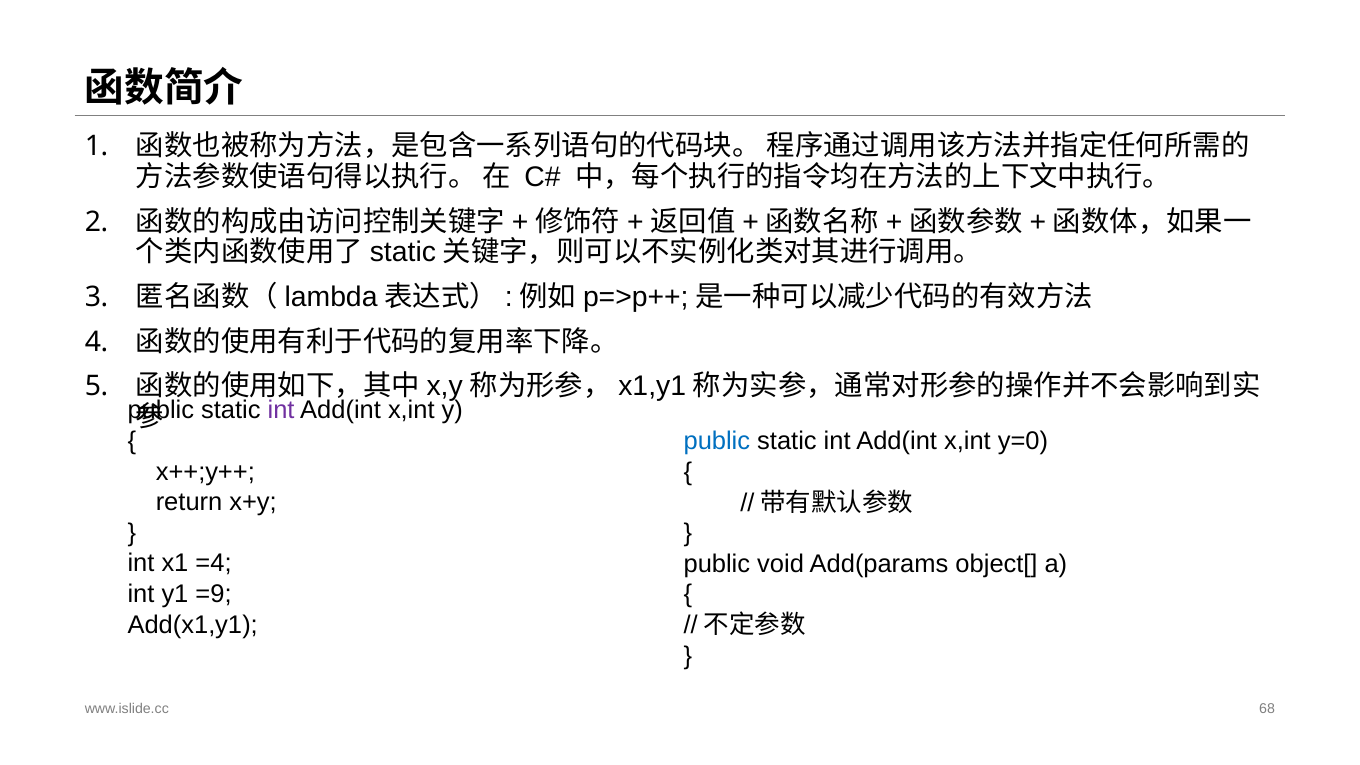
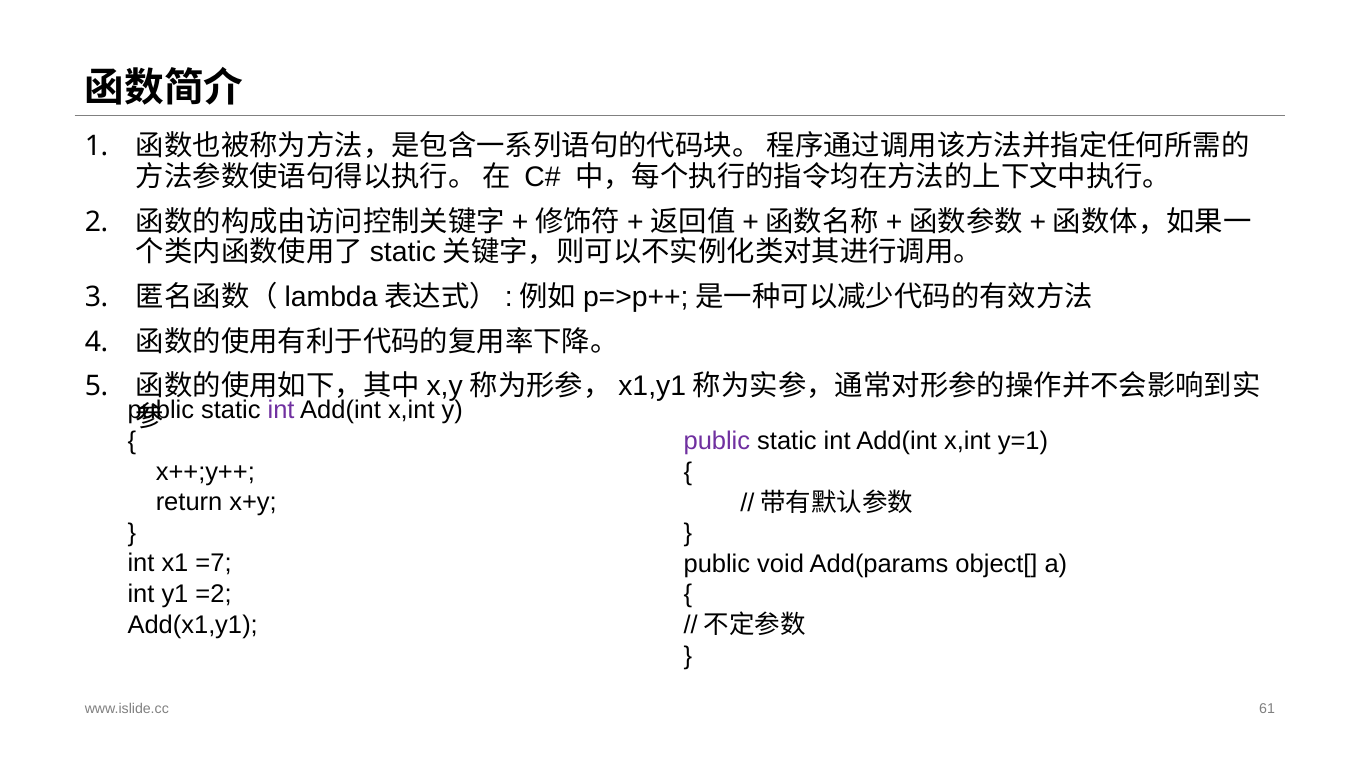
public colour: blue -> purple (717, 441)
y=0: y=0 -> y=1 (1023, 441)
=4: =4 -> =7 (214, 564)
=9: =9 -> =2 (214, 594)
68: 68 -> 61 (1267, 709)
